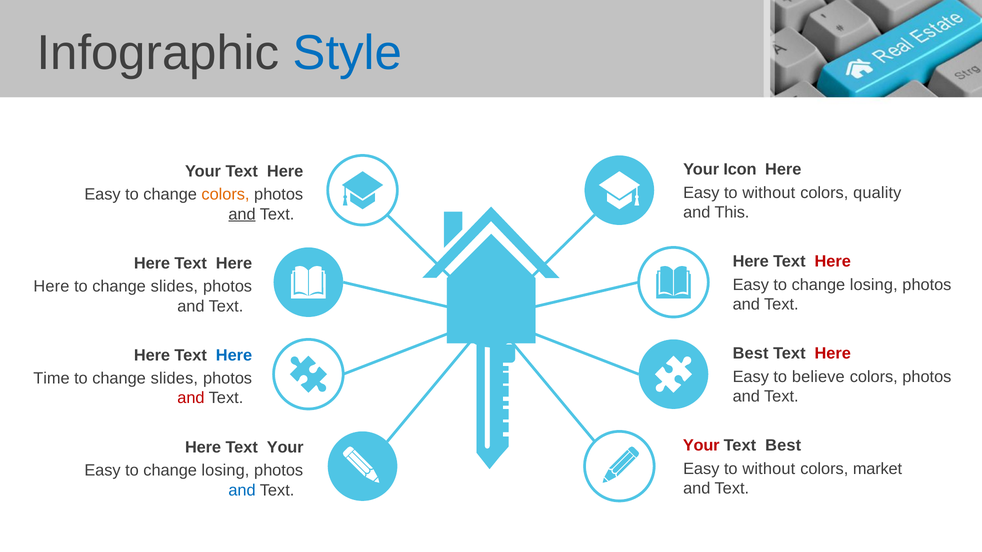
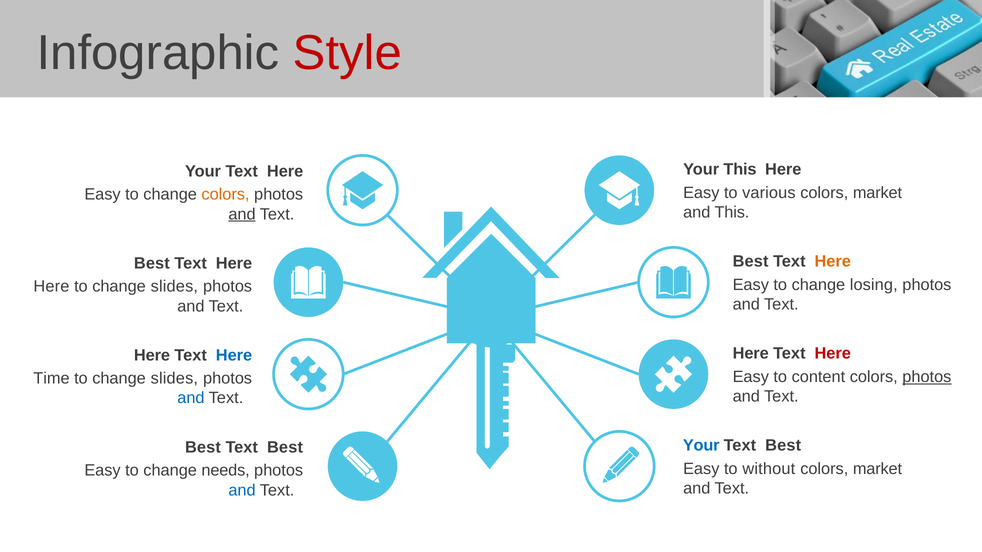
Style colour: blue -> red (347, 53)
Your Icon: Icon -> This (740, 170)
without: without -> various (769, 193)
quality: quality -> market (877, 193)
Here: Here -> Best (751, 262)
Here colour: red -> orange (833, 262)
Here: Here -> Best (152, 263)
Best: Best -> Here (751, 354)
believe: believe -> content (818, 377)
photos underline: none -> present (927, 377)
and colour: red -> blue (191, 398)
Your colour: red -> blue (701, 446)
Here: Here -> Best (203, 448)
Your: Your -> Best (285, 448)
losing: losing -> needs (226, 471)
